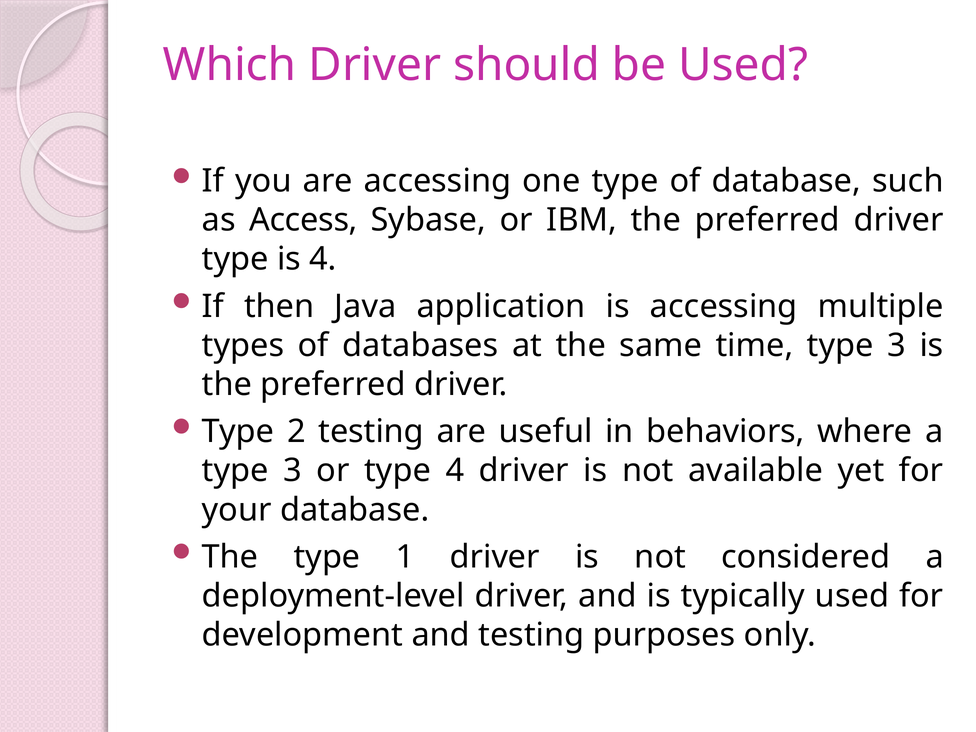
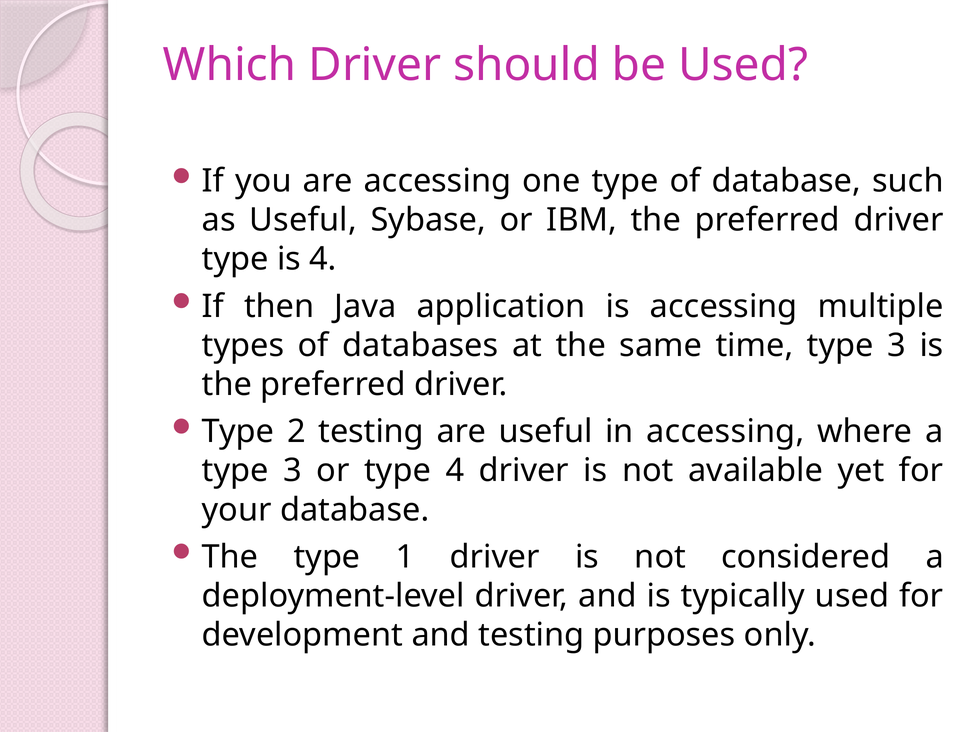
as Access: Access -> Useful (303, 220)
in behaviors: behaviors -> accessing (725, 432)
